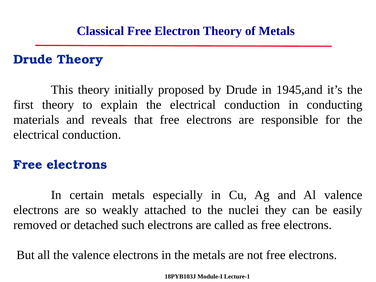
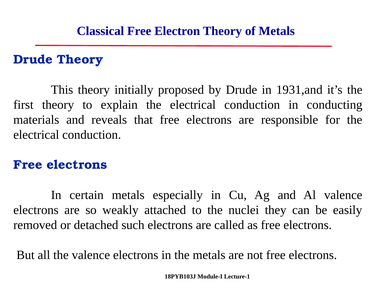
1945,and: 1945,and -> 1931,and (299, 90)
